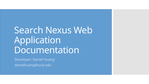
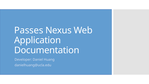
Search: Search -> Passes (29, 30)
